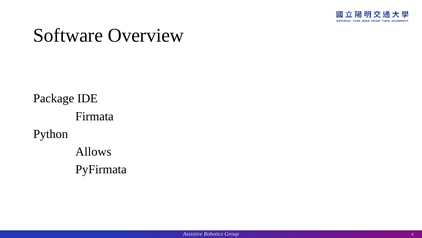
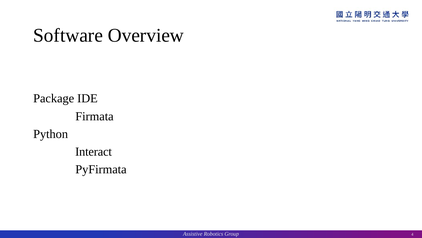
Allows: Allows -> Interact (94, 151)
